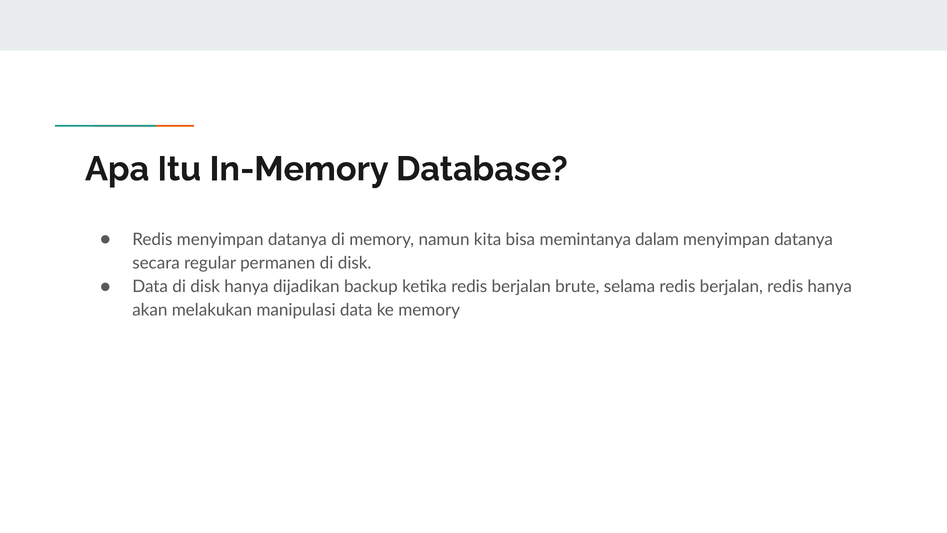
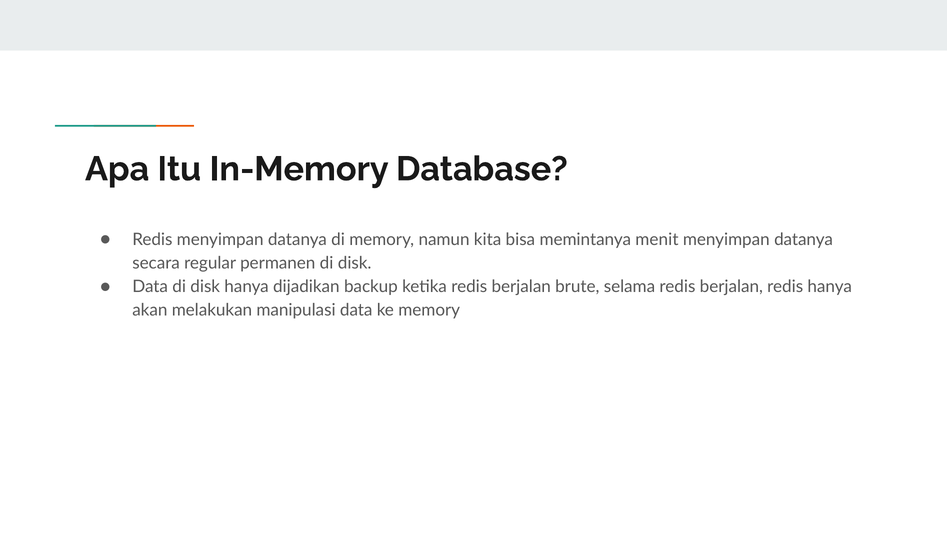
dalam: dalam -> menit (657, 239)
